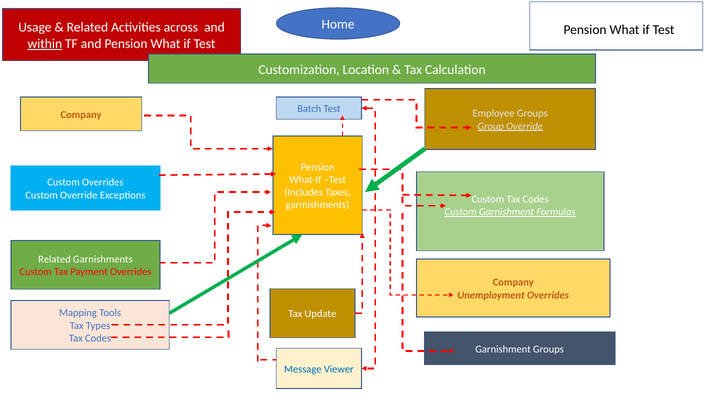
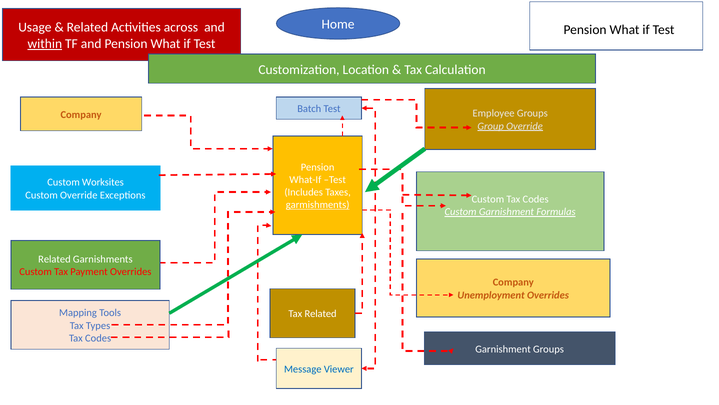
Custom Overrides: Overrides -> Worksites (103, 182)
garmishments underline: none -> present (318, 205)
Update: Update -> Related (321, 314)
